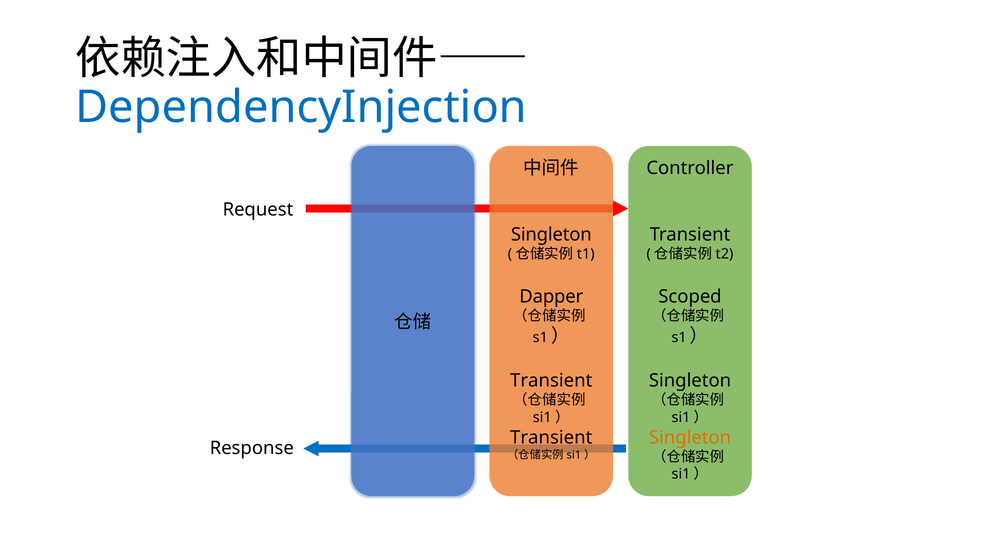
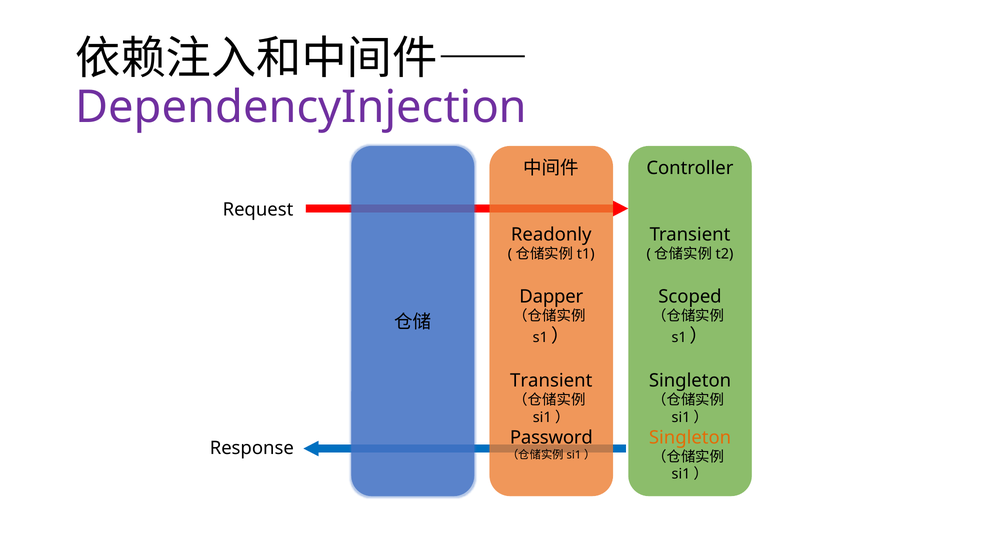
DependencyInjection colour: blue -> purple (301, 107)
Singleton: Singleton -> Readonly (551, 235)
Transient: Transient -> Password (551, 437)
